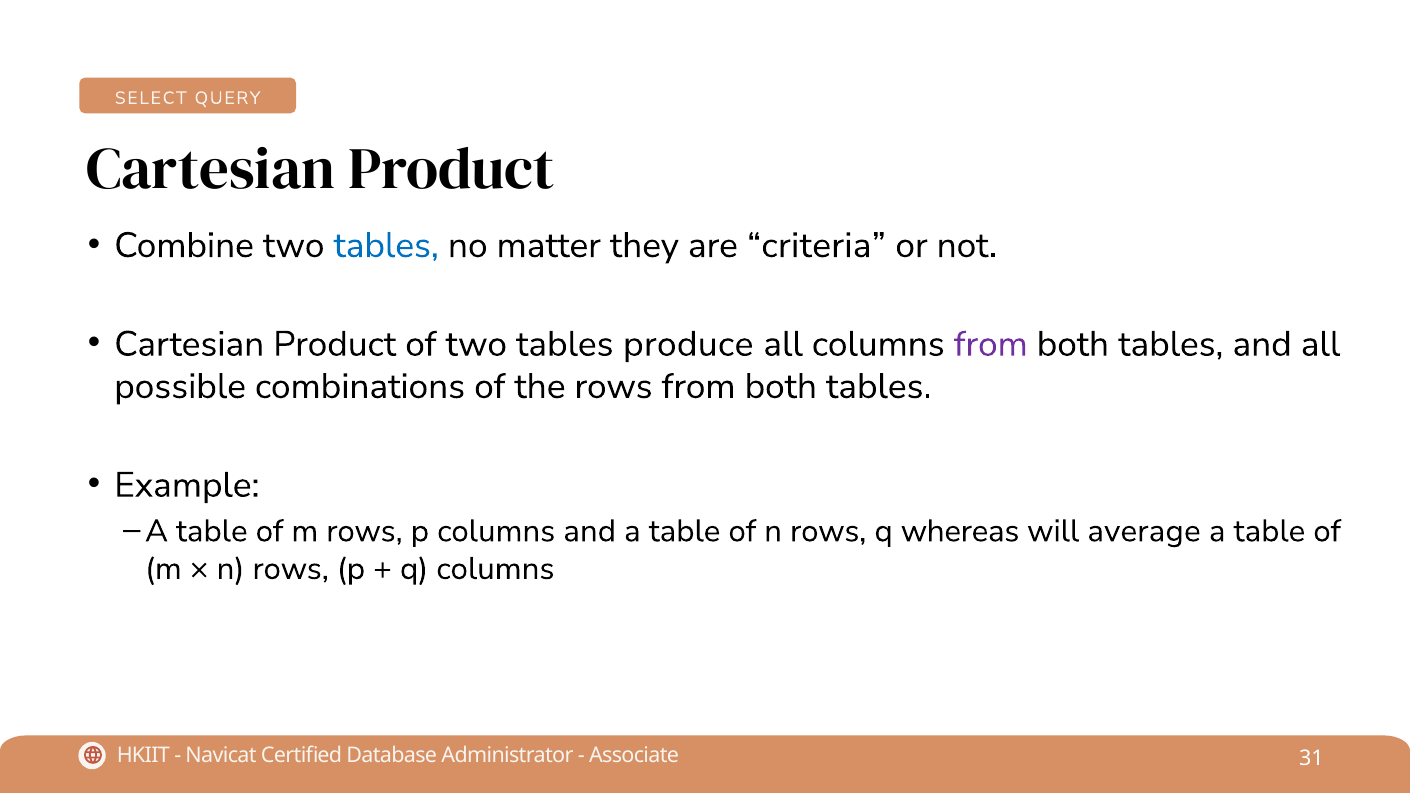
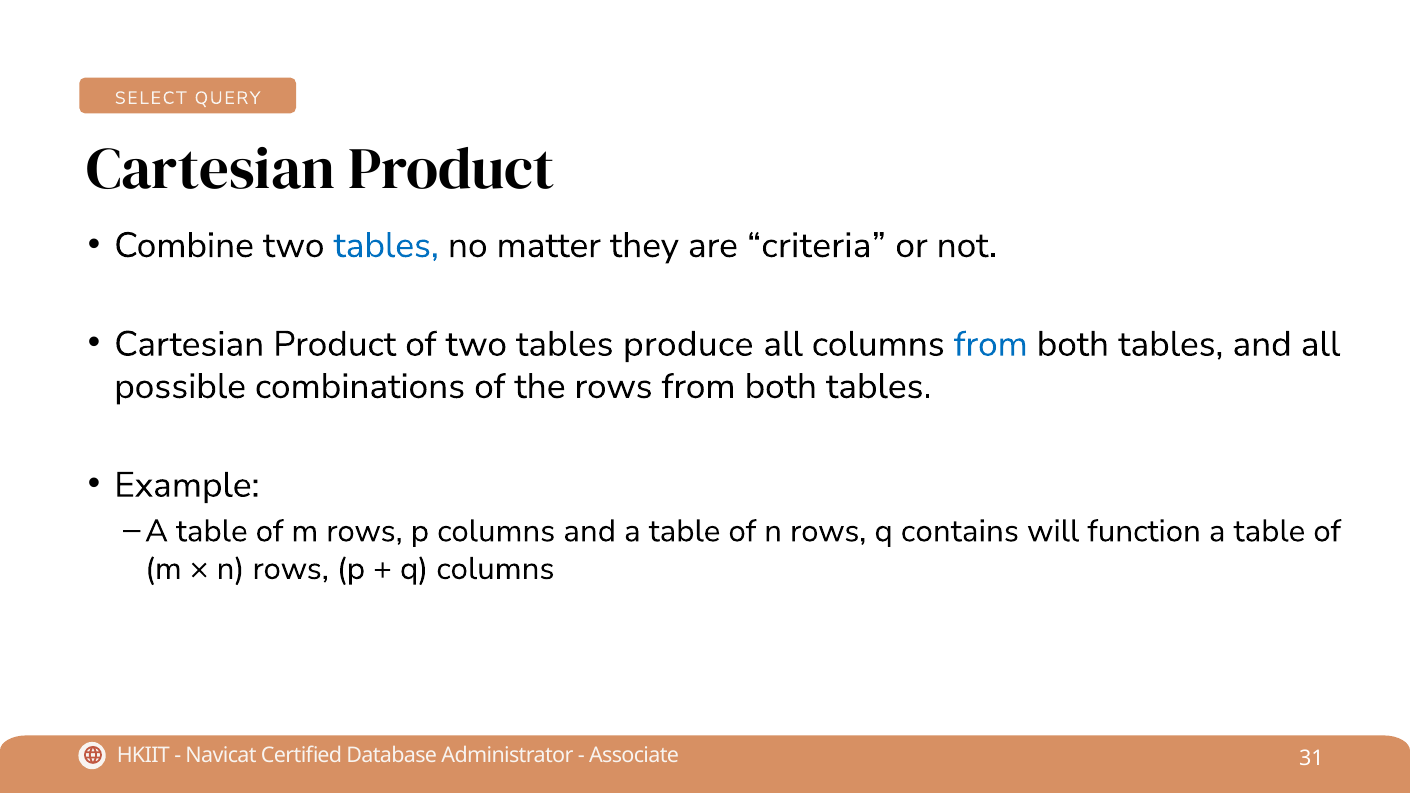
from colour: purple -> blue (991, 344)
whereas: whereas -> contains (960, 531)
average: average -> function (1144, 531)
